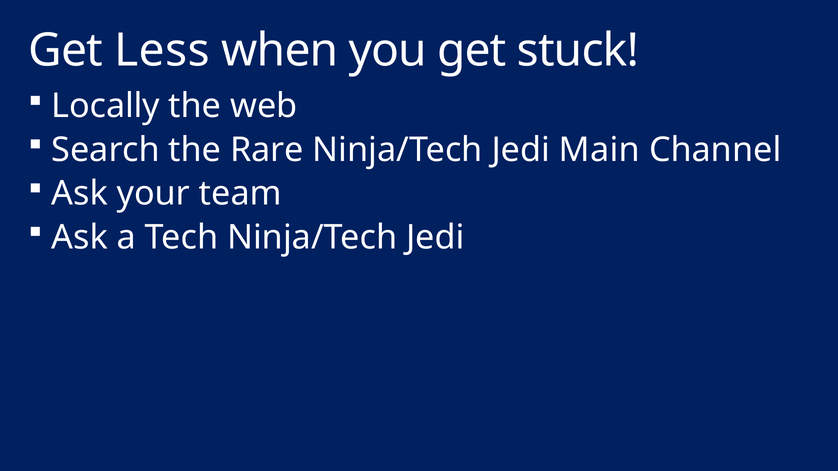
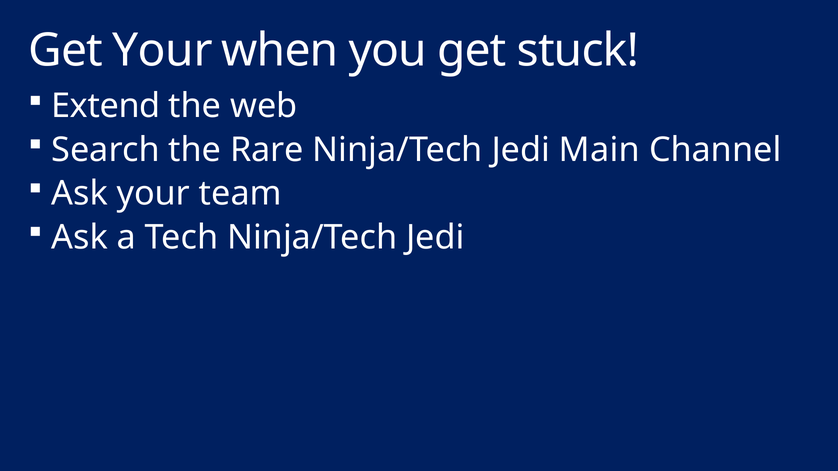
Get Less: Less -> Your (162, 51)
Locally: Locally -> Extend (106, 106)
